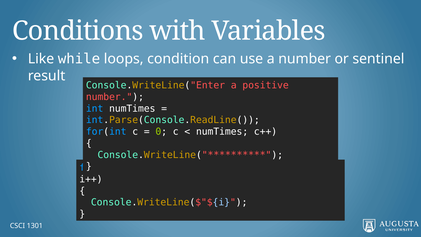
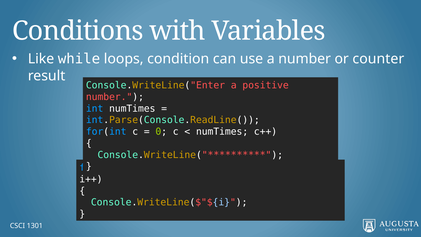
sentinel: sentinel -> counter (378, 59)
